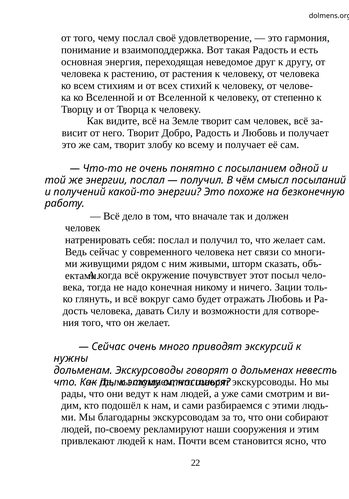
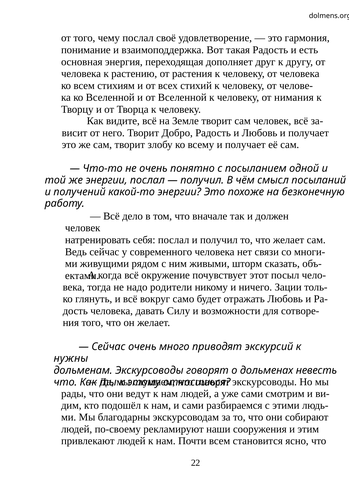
неведомое: неведомое -> дополняет (229, 62)
степенно: степенно -> нимания (294, 97)
конечная: конечная -> родители (171, 287)
